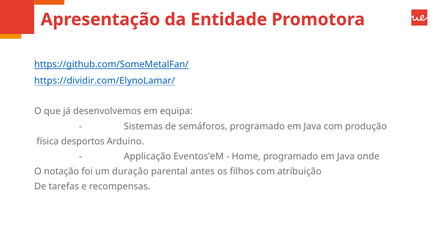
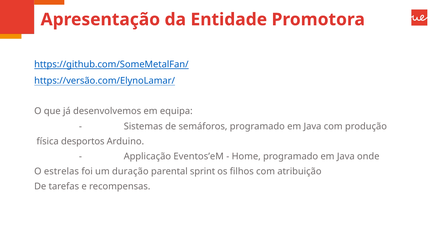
https://dividir.com/ElynoLamar/: https://dividir.com/ElynoLamar/ -> https://versão.com/ElynoLamar/ (105, 81)
notação: notação -> estrelas (61, 171)
antes: antes -> sprint (203, 171)
